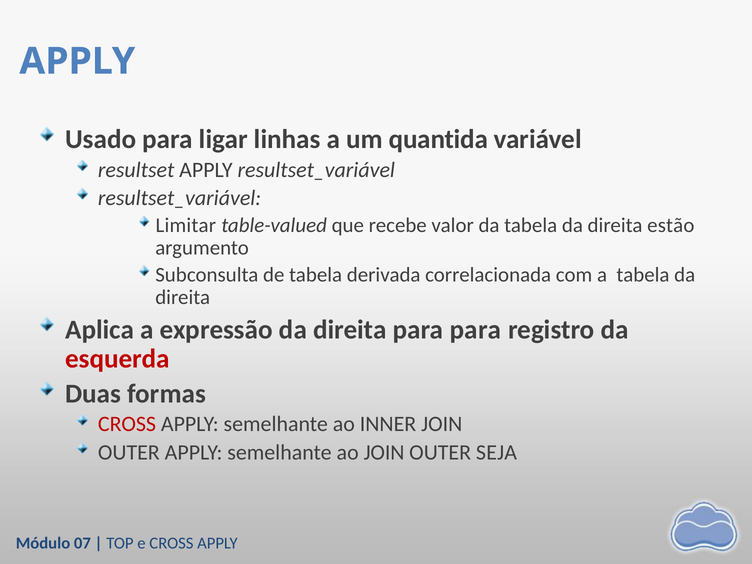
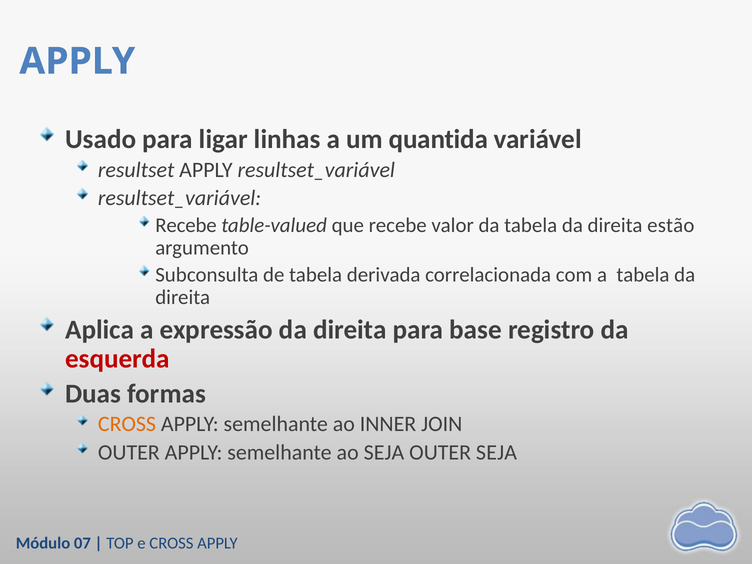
Limitar: Limitar -> Recebe (186, 225)
para para: para -> base (476, 330)
CROSS colour: red -> orange (127, 424)
ao JOIN: JOIN -> SEJA (384, 452)
